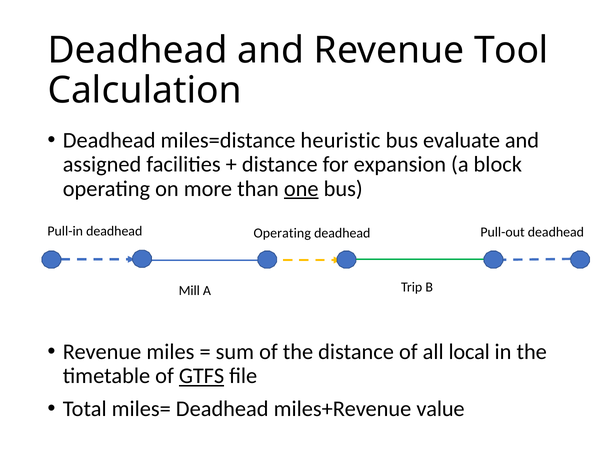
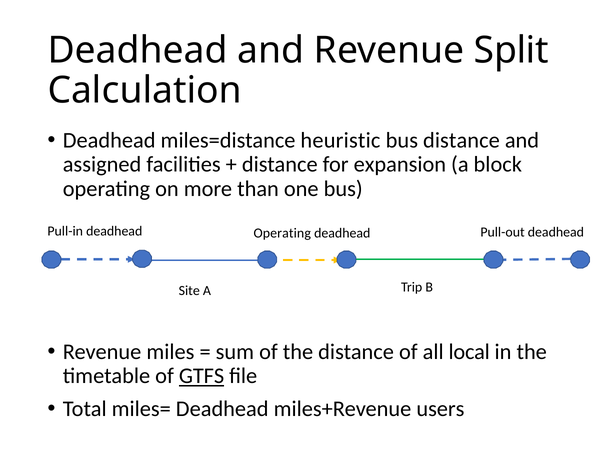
Tool: Tool -> Split (511, 50)
bus evaluate: evaluate -> distance (461, 140)
one underline: present -> none (301, 189)
Mill: Mill -> Site (189, 291)
value: value -> users (440, 409)
